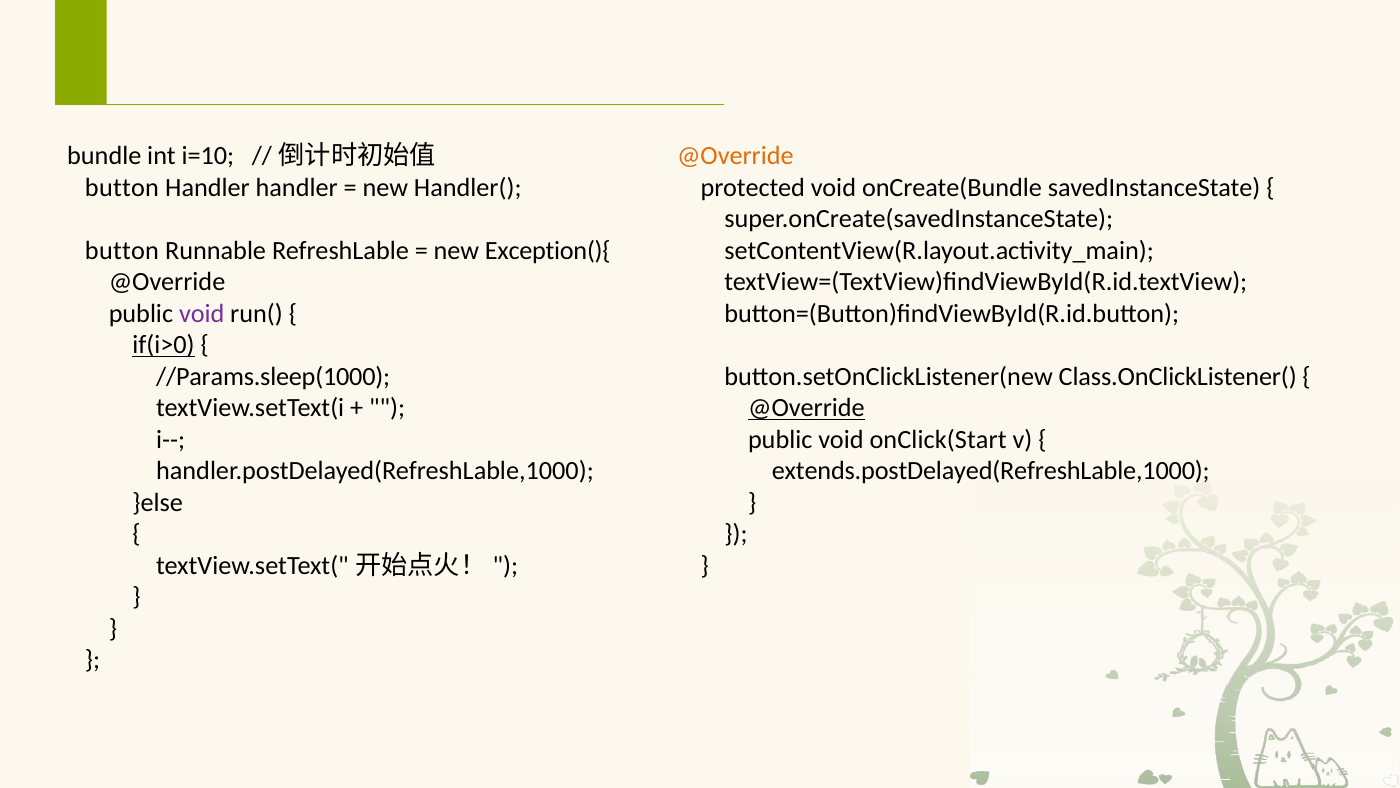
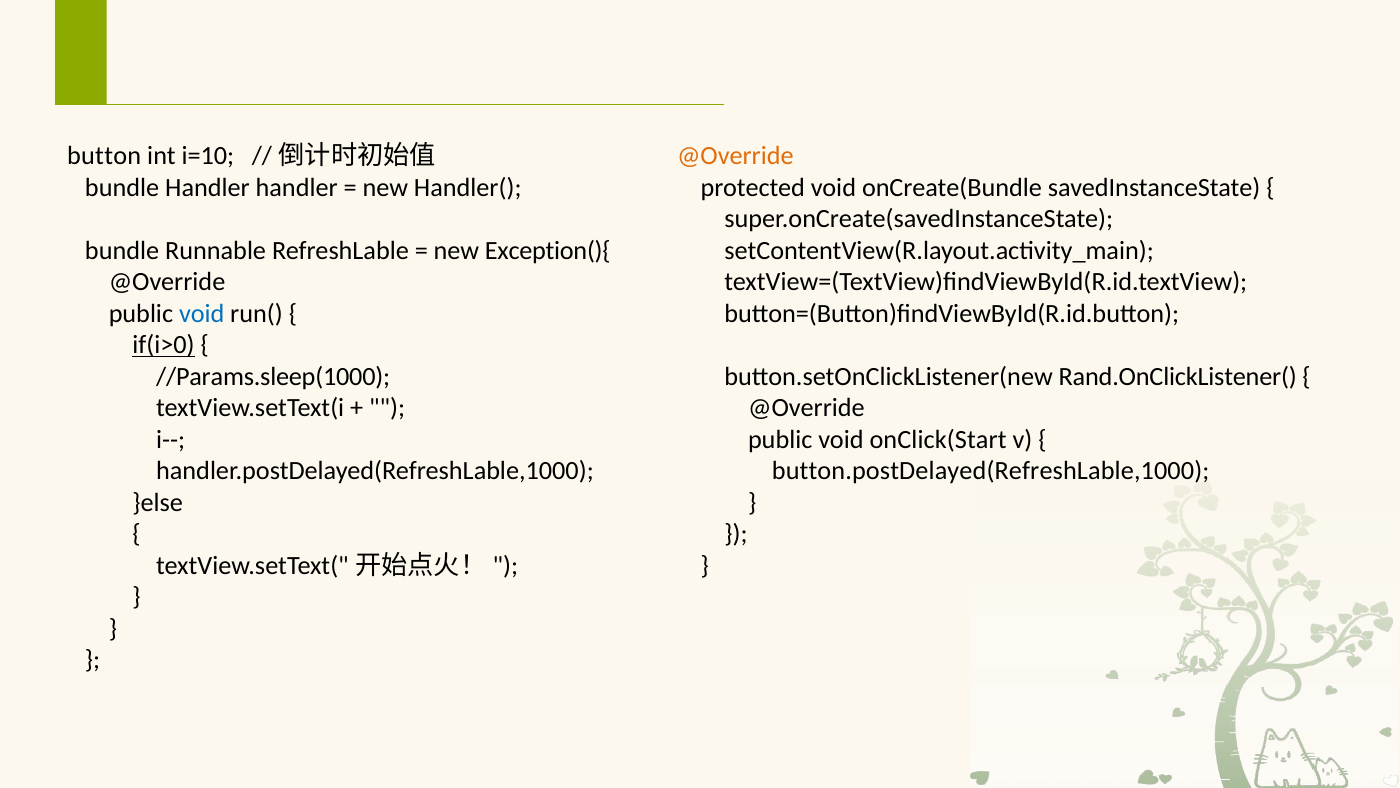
bundle: bundle -> button (104, 156)
button: button -> bundle (122, 187)
button: button -> bundle (122, 250)
void colour: purple -> blue (202, 313)
Class.OnClickListener(: Class.OnClickListener( -> Rand.OnClickListener( (1178, 376)
@Override underline: present -> none (806, 408)
extends.postDelayed(RefreshLable,1000: extends.postDelayed(RefreshLable,1000 -> button.postDelayed(RefreshLable,1000 (991, 471)
